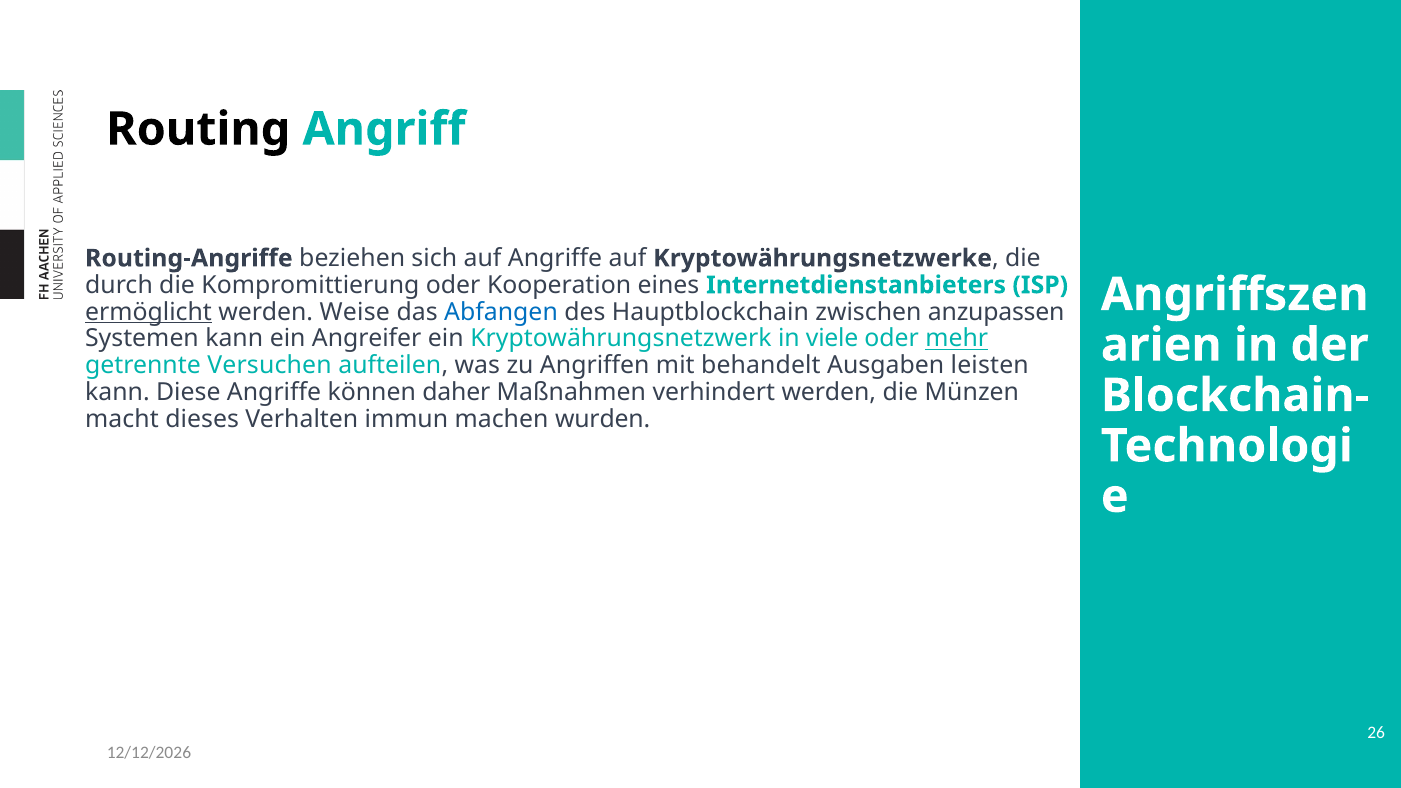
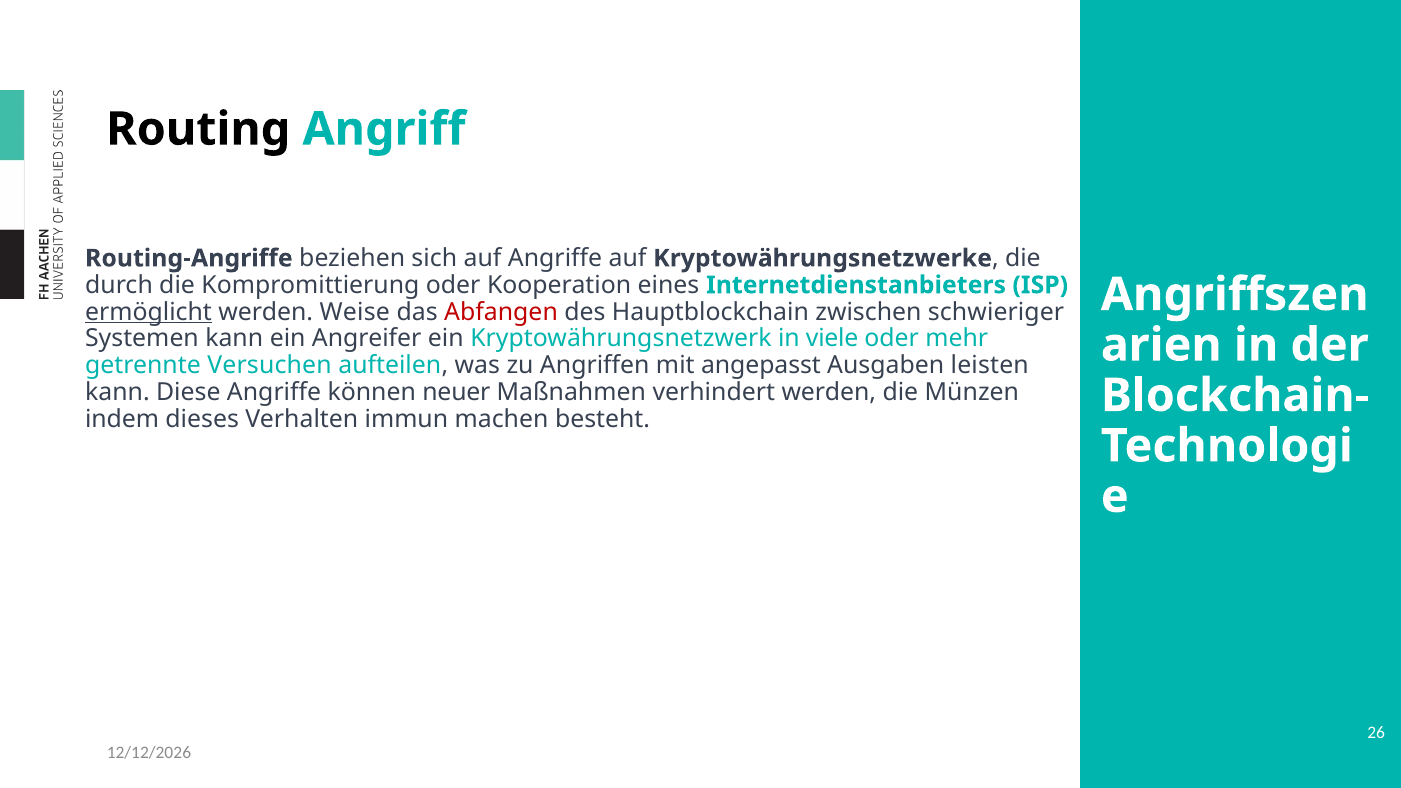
Abfangen colour: blue -> red (501, 312)
anzupassen: anzupassen -> schwieriger (996, 312)
mehr underline: present -> none (957, 339)
behandelt: behandelt -> angepasst (761, 366)
daher: daher -> neuer (456, 392)
macht: macht -> indem (122, 419)
wurden: wurden -> besteht (603, 419)
